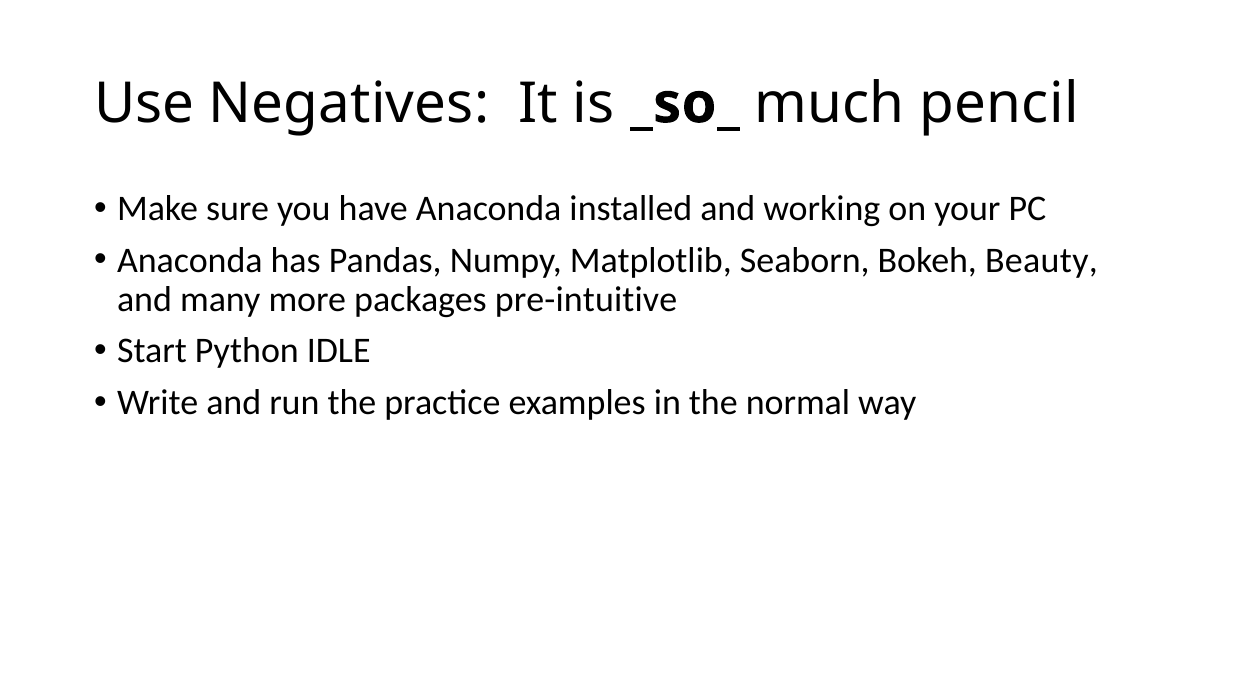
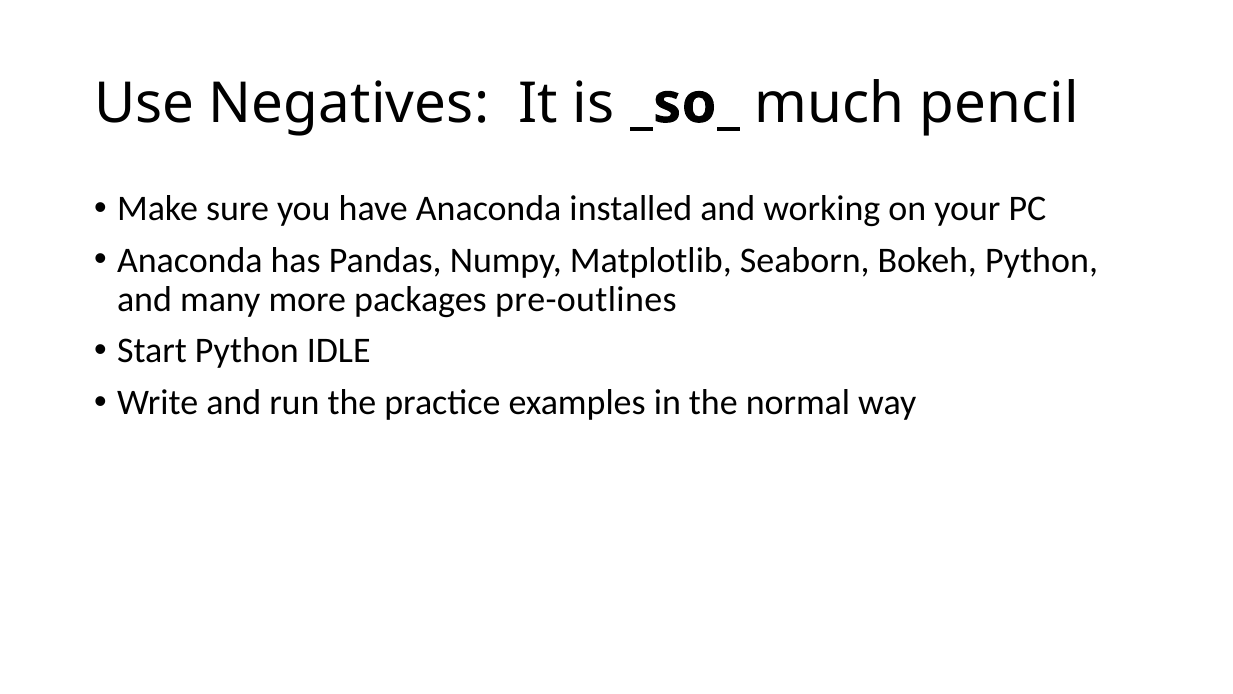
Bokeh Beauty: Beauty -> Python (1042, 260)
pre-intuitive: pre-intuitive -> pre-outlines (586, 299)
